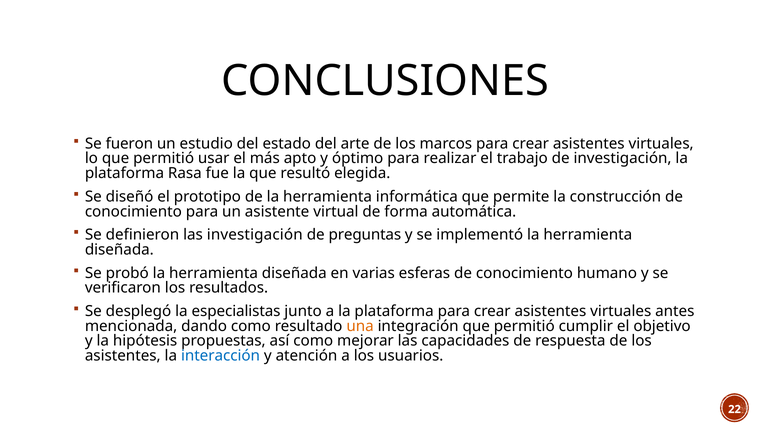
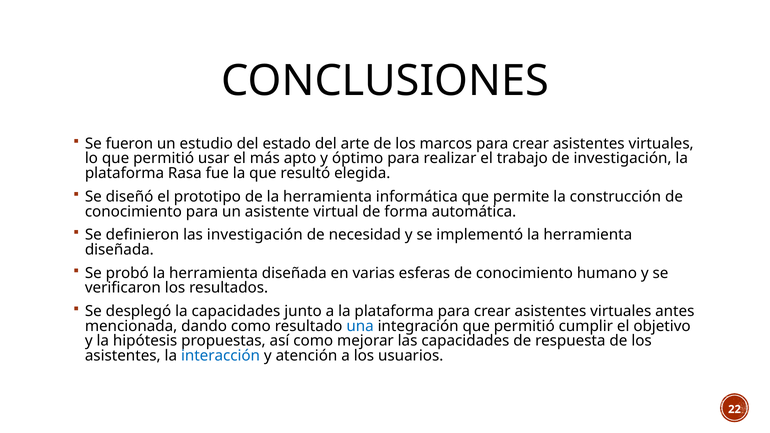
preguntas: preguntas -> necesidad (365, 235)
la especialistas: especialistas -> capacidades (236, 311)
una colour: orange -> blue (360, 326)
